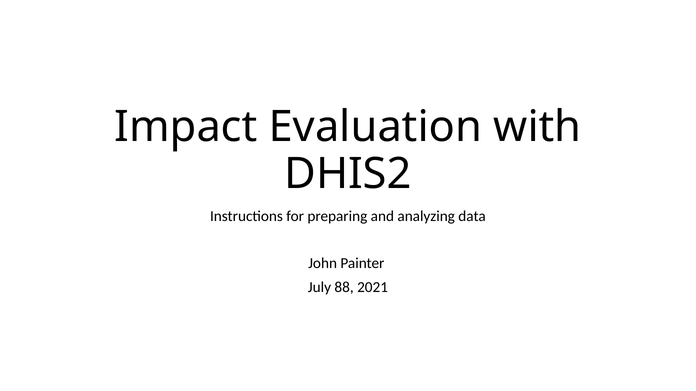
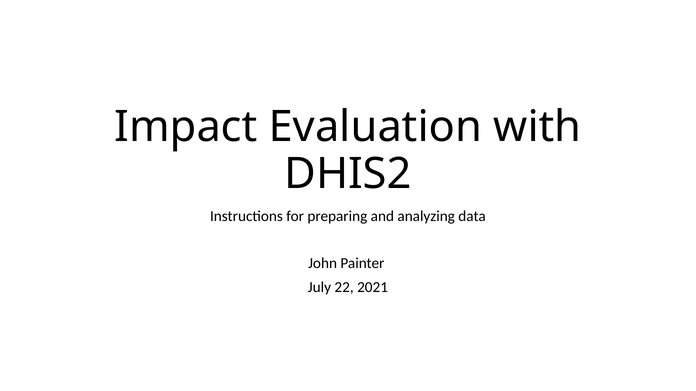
88: 88 -> 22 (344, 287)
